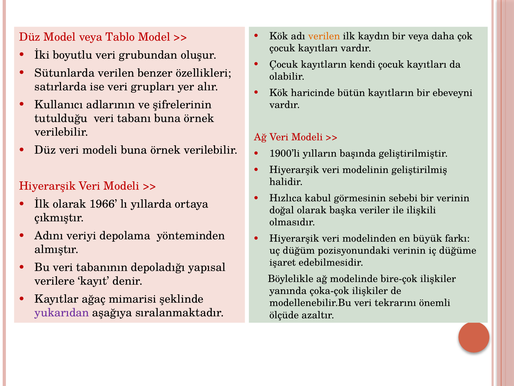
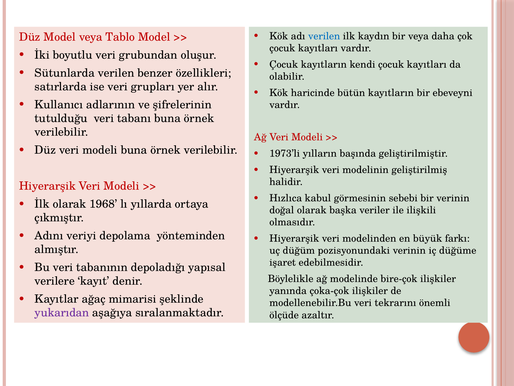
verilen colour: orange -> blue (324, 36)
1900’li: 1900’li -> 1973’li (285, 153)
1966: 1966 -> 1968 (103, 204)
